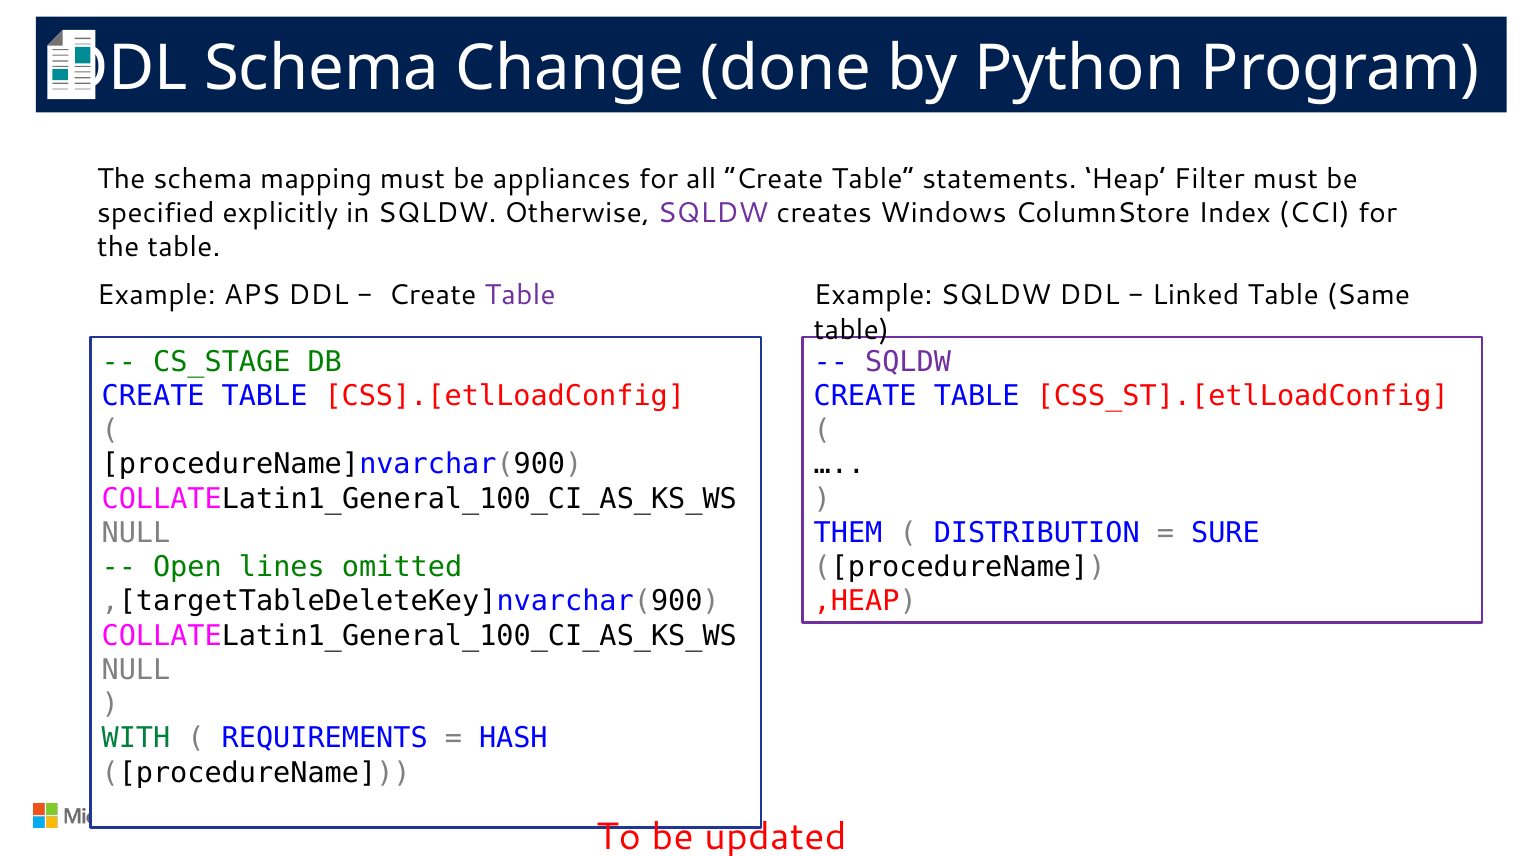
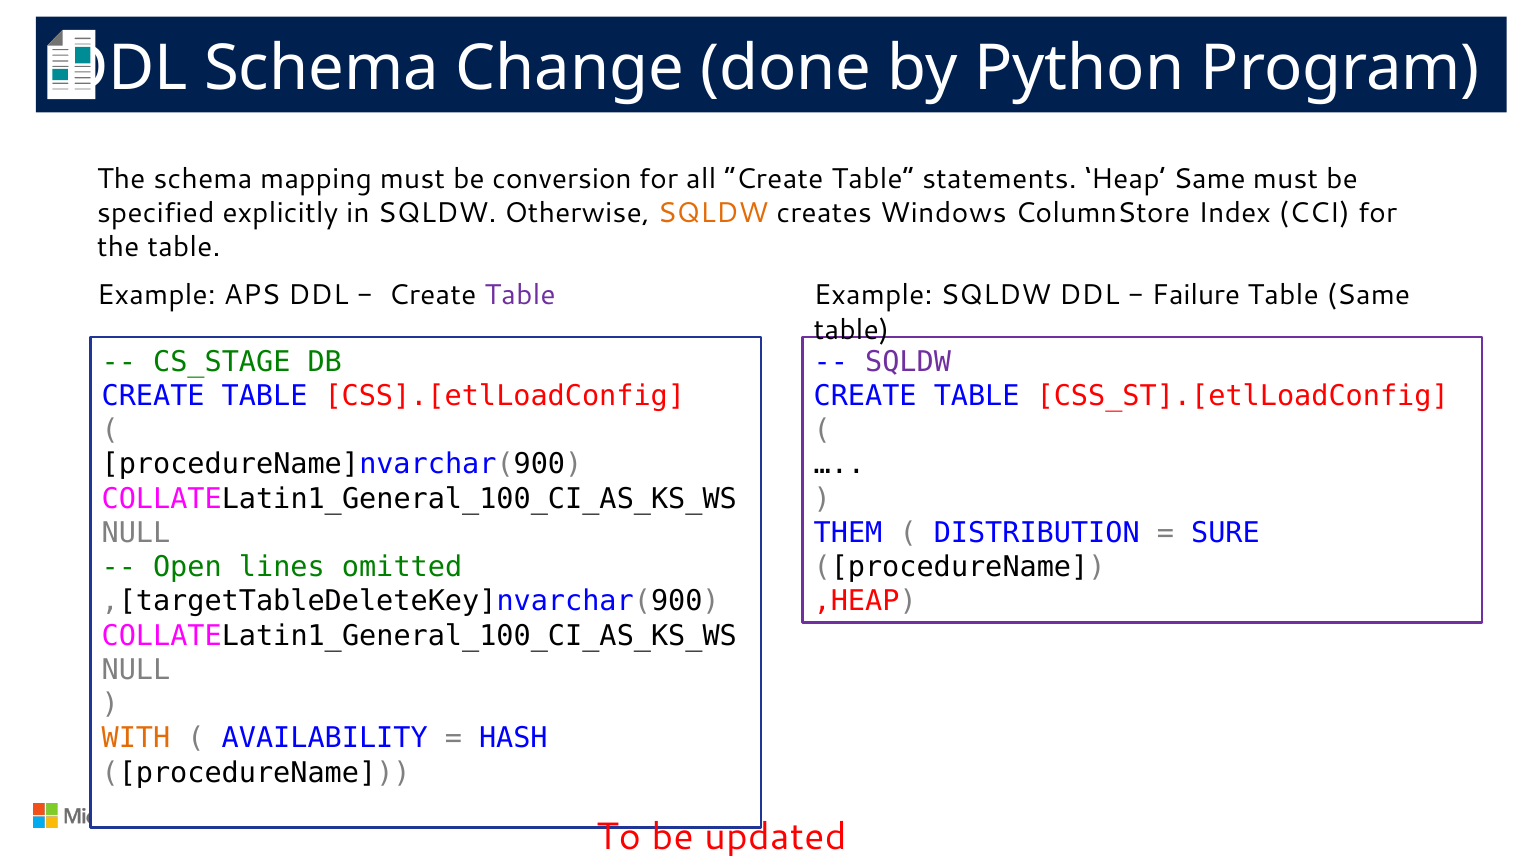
appliances: appliances -> conversion (562, 179)
Heap Filter: Filter -> Same (1210, 179)
SQLDW colour: purple -> orange (713, 213)
Linked: Linked -> Failure (1196, 296)
WITH colour: green -> orange (136, 739)
REQUIREMENTS: REQUIREMENTS -> AVAILABILITY (325, 739)
